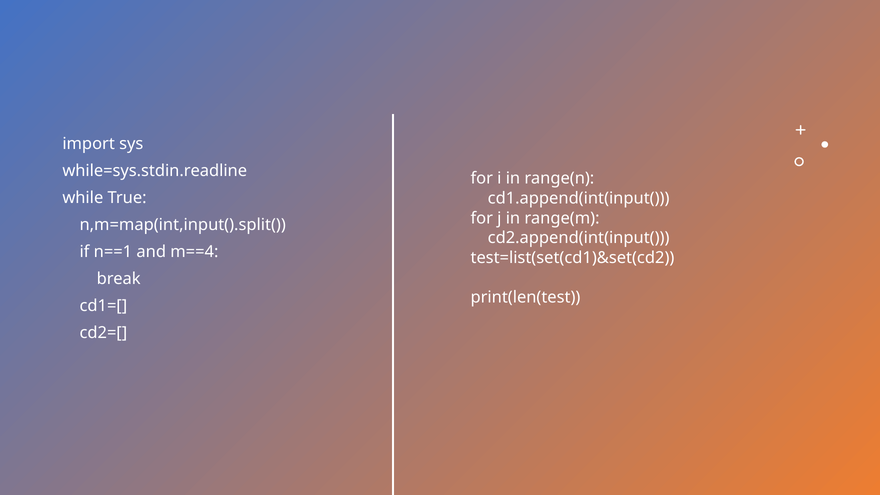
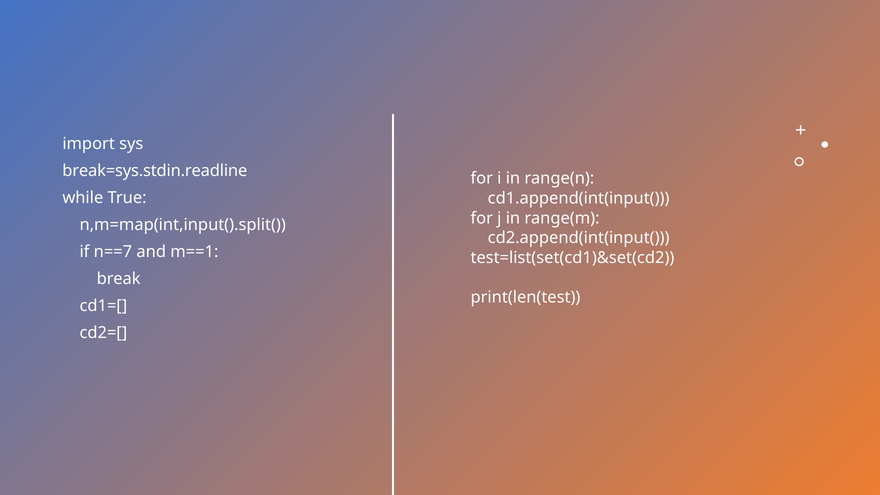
while=sys.stdin.readline: while=sys.stdin.readline -> break=sys.stdin.readline (155, 171)
n==1: n==1 -> n==7 (113, 252)
m==4: m==4 -> m==1 (194, 252)
